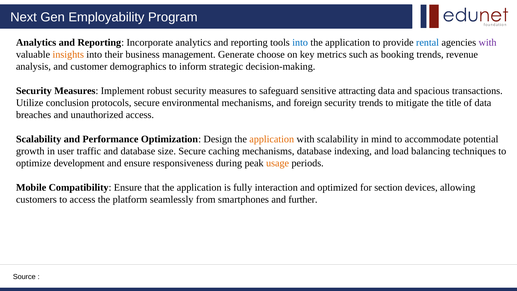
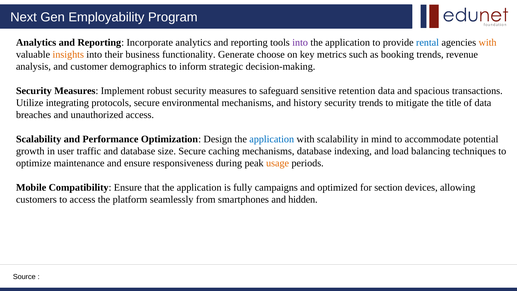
into colour: blue -> purple (300, 42)
with colour: purple -> orange (488, 42)
management: management -> functionality (189, 54)
attracting: attracting -> retention (357, 91)
conclusion: conclusion -> integrating (67, 103)
foreign: foreign -> history (308, 103)
application colour: orange -> blue (272, 139)
development: development -> maintenance (79, 163)
interaction: interaction -> campaigns (276, 187)
further: further -> hidden (303, 199)
